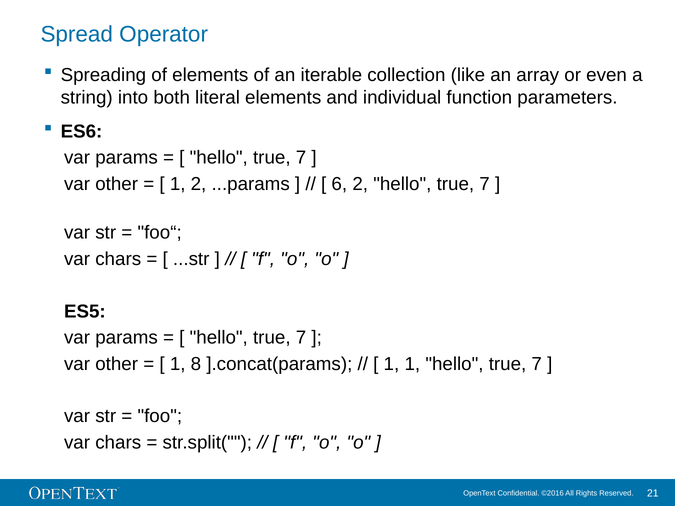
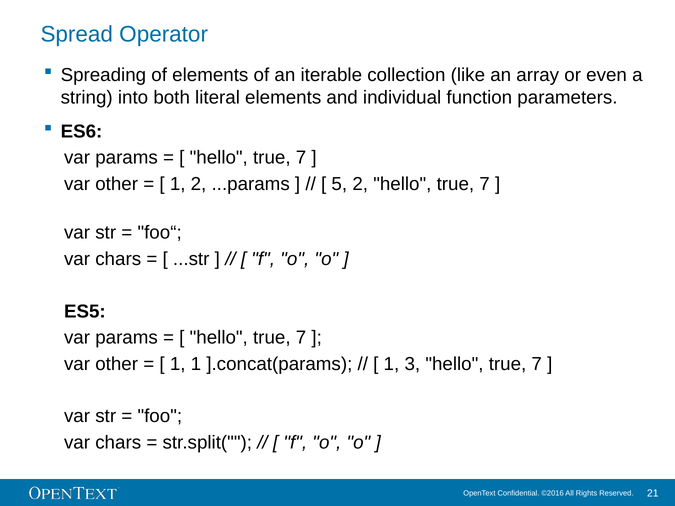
6: 6 -> 5 (339, 184)
1 8: 8 -> 1 (196, 364)
1 1: 1 -> 3 (412, 364)
